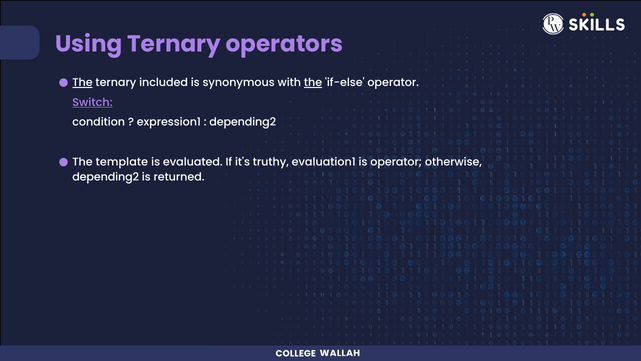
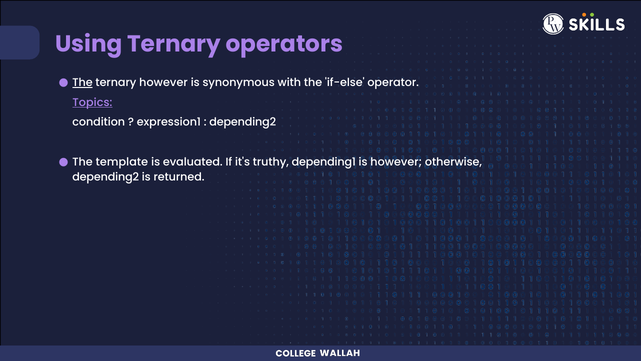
ternary included: included -> however (163, 83)
the underline: present -> none (313, 83)
Switch: Switch -> Topics (92, 102)
evaluation1: evaluation1 -> depending1 (324, 162)
is operator: operator -> however (396, 162)
